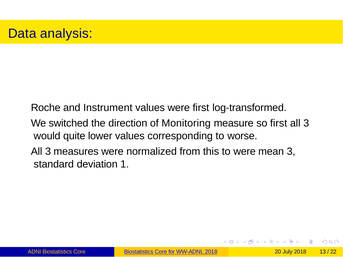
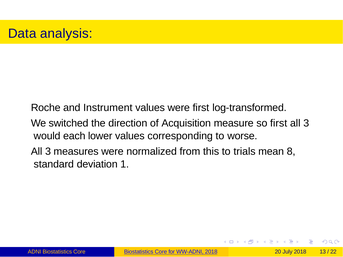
Monitoring: Monitoring -> Acquisition (186, 124)
quite: quite -> each (74, 136)
to were: were -> trials (245, 152)
mean 3: 3 -> 8 (291, 152)
